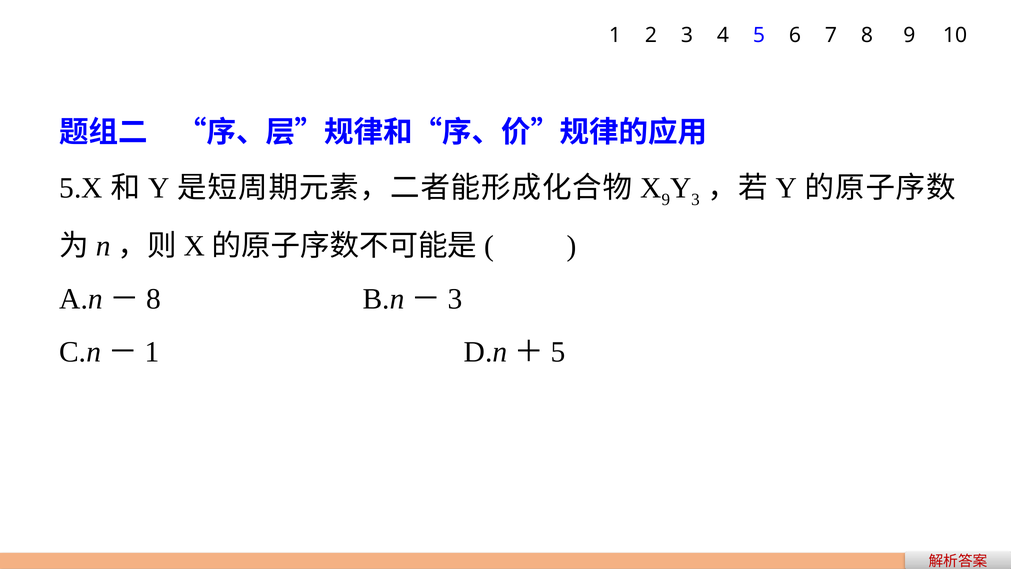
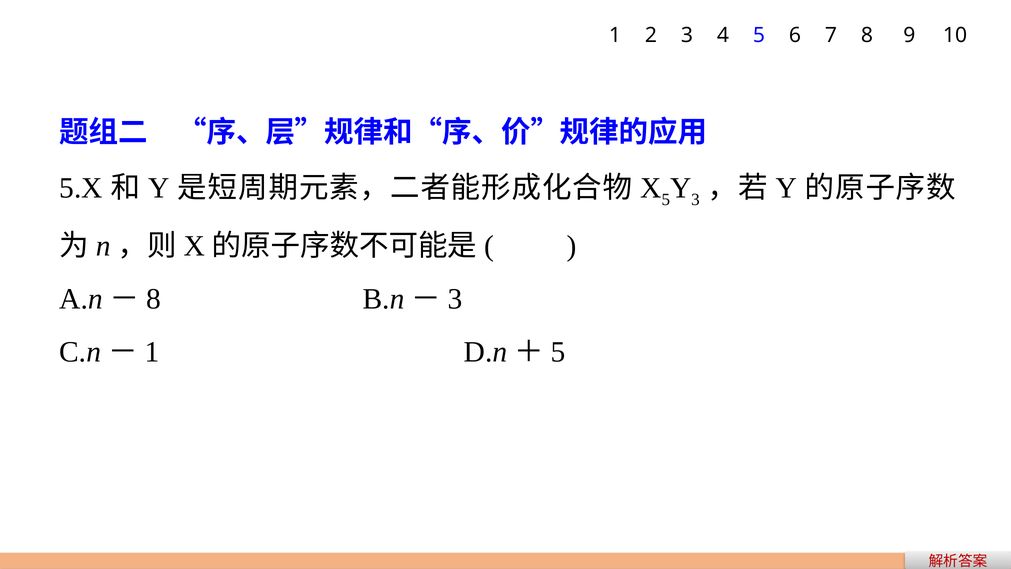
9: 9 -> 5 (666, 199)
